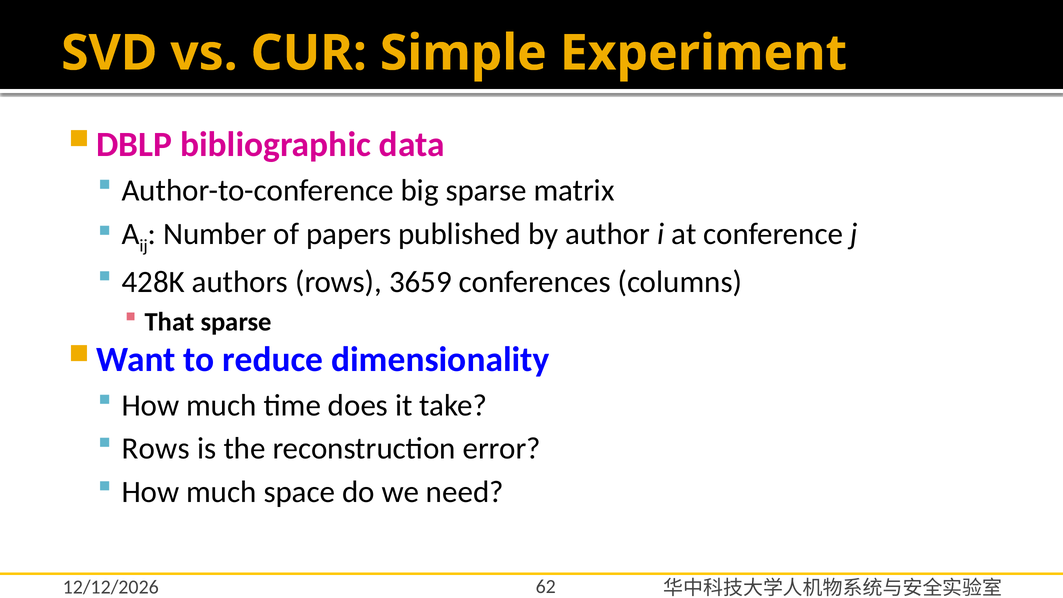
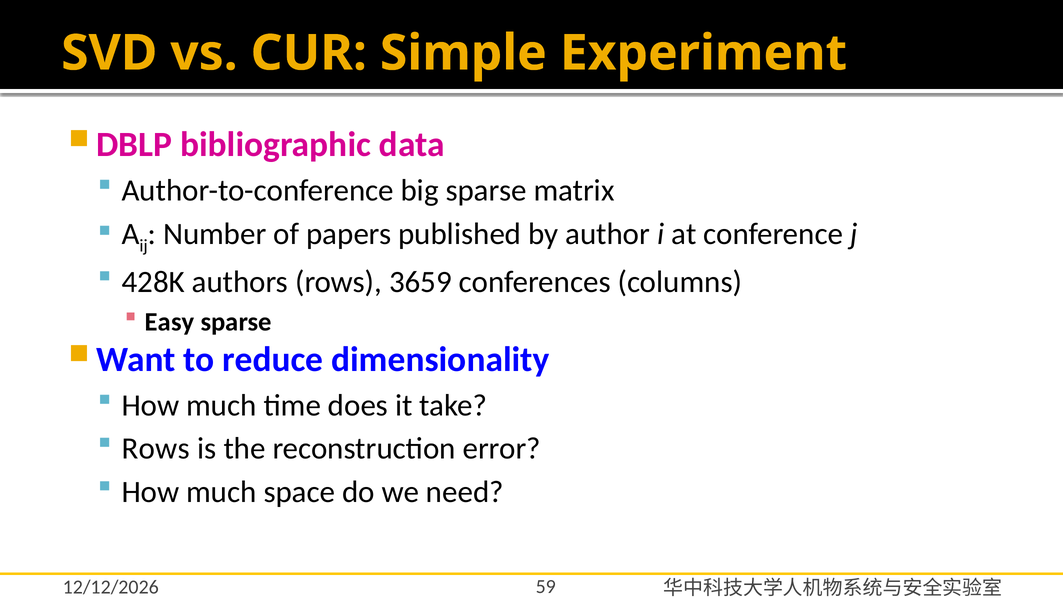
That: That -> Easy (170, 322)
62: 62 -> 59 (546, 587)
